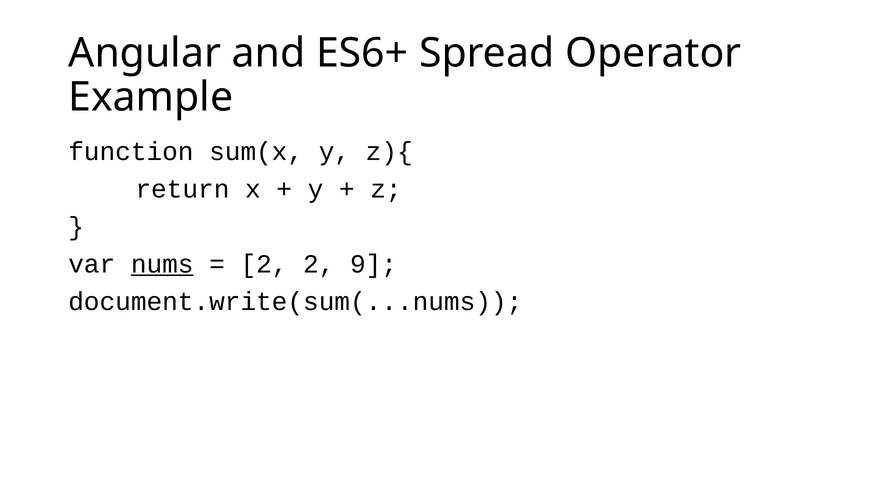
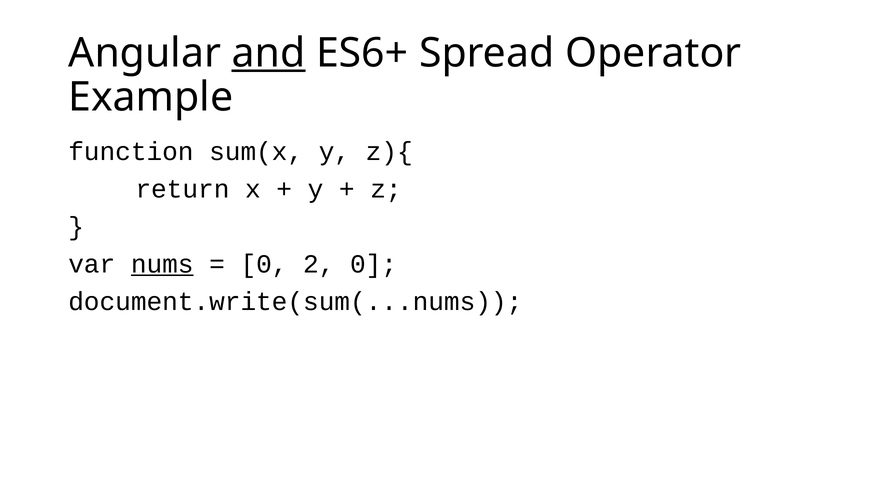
and underline: none -> present (269, 53)
2: 2 -> 0 (264, 264)
2 9: 9 -> 0 (374, 264)
